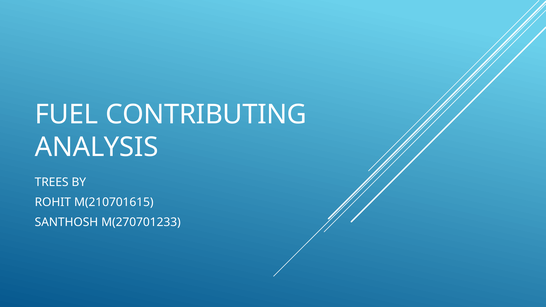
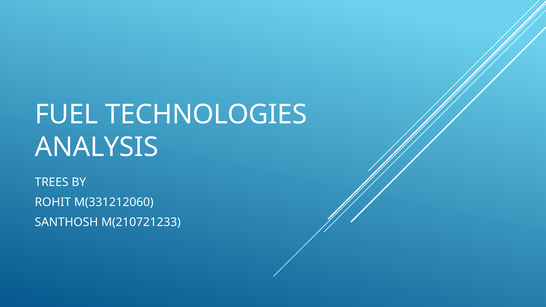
CONTRIBUTING: CONTRIBUTING -> TECHNOLOGIES (206, 115)
M(210701615: M(210701615 -> M(331212060 (114, 202)
M(270701233: M(270701233 -> M(210721233 (141, 222)
